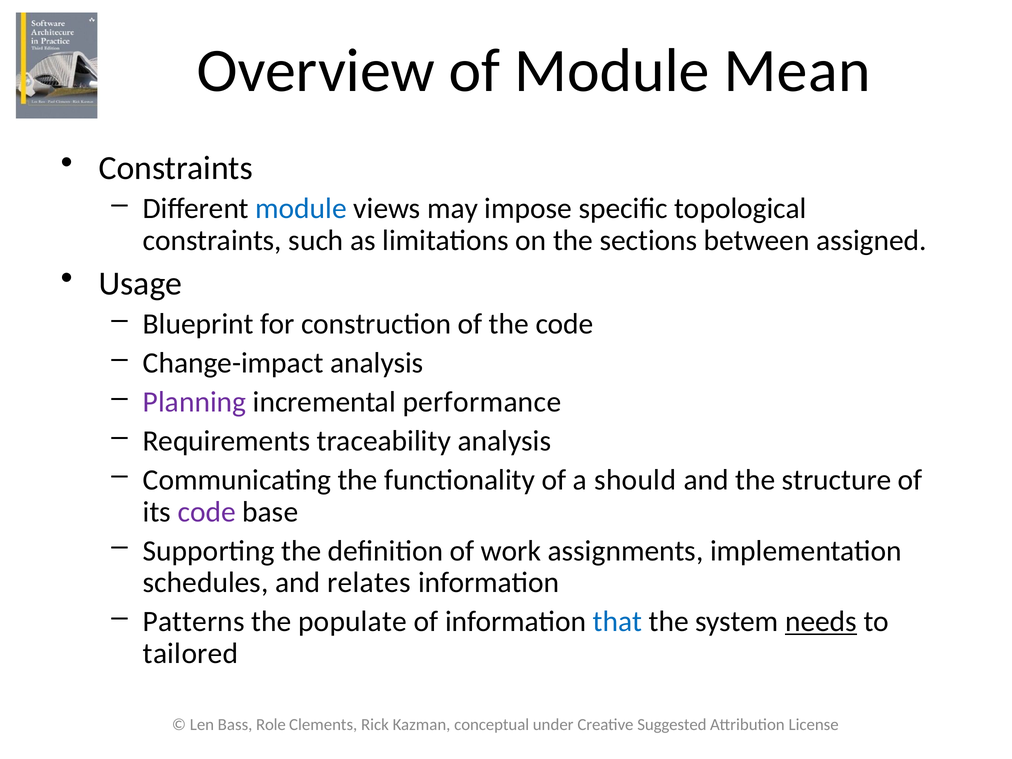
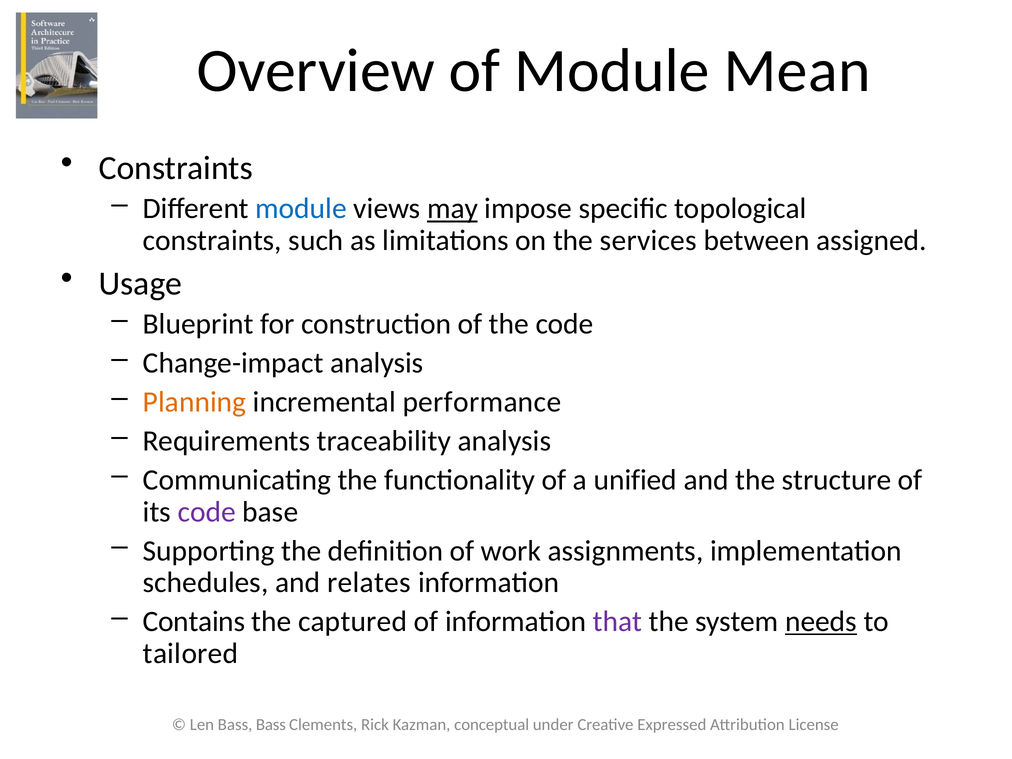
may underline: none -> present (452, 209)
sections: sections -> services (648, 241)
Planning colour: purple -> orange (195, 402)
should: should -> unified (635, 480)
Patterns: Patterns -> Contains (194, 622)
populate: populate -> captured (353, 622)
that colour: blue -> purple (617, 622)
Bass Role: Role -> Bass (271, 725)
Suggested: Suggested -> Expressed (672, 725)
